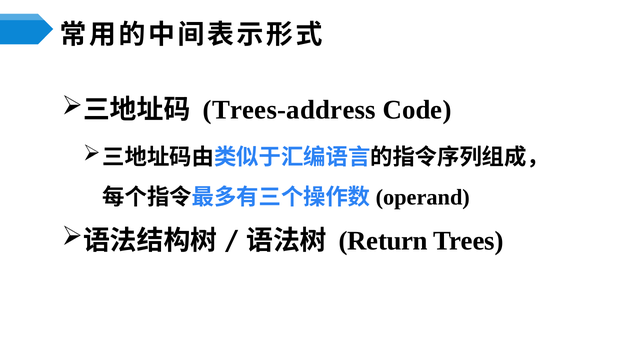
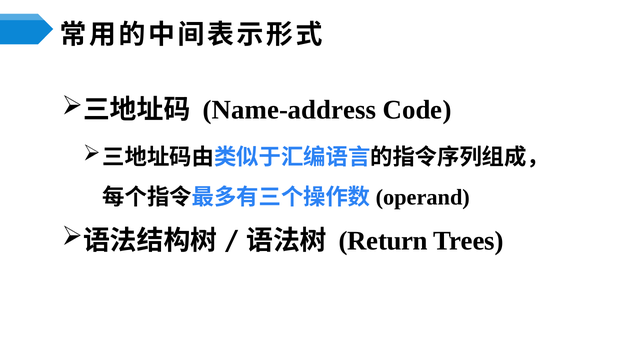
Trees-address: Trees-address -> Name-address (289, 110)
